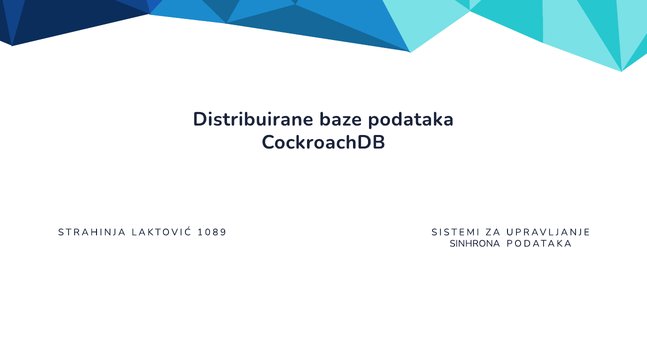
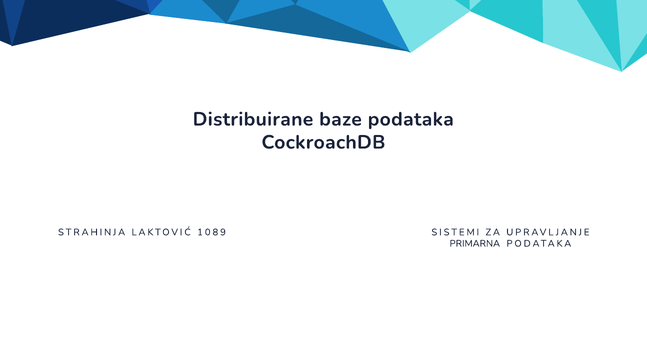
SINHRONA: SINHRONA -> PRIMARNA (475, 244)
